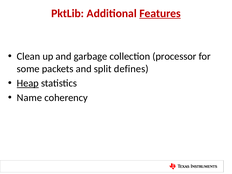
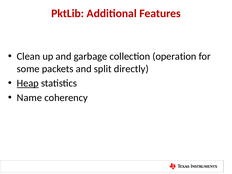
Features underline: present -> none (160, 13)
processor: processor -> operation (174, 56)
defines: defines -> directly (131, 69)
